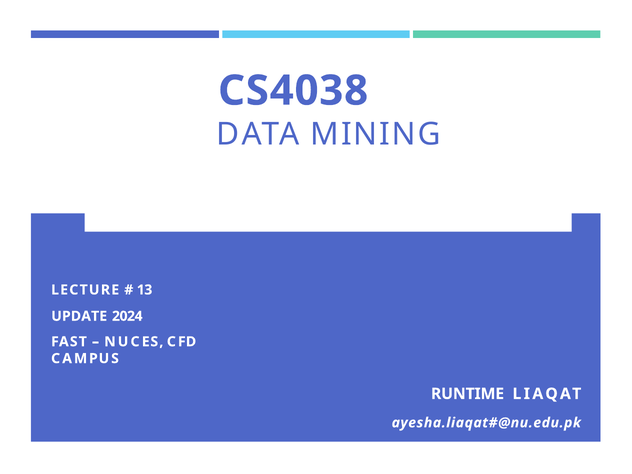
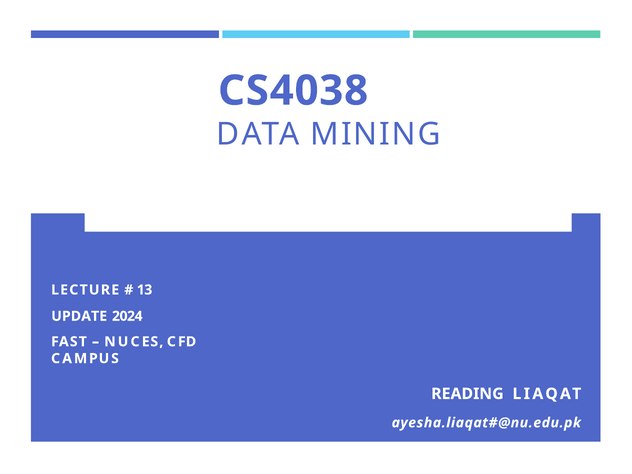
RUNTIME: RUNTIME -> READING (467, 394)
